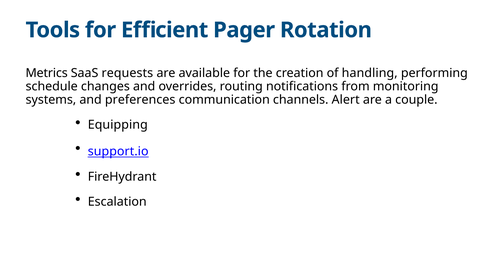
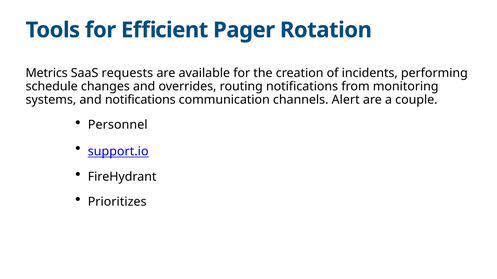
handling: handling -> incidents (370, 73)
and preferences: preferences -> notifications (140, 100)
Equipping: Equipping -> Personnel (118, 125)
Escalation: Escalation -> Prioritizes (117, 202)
